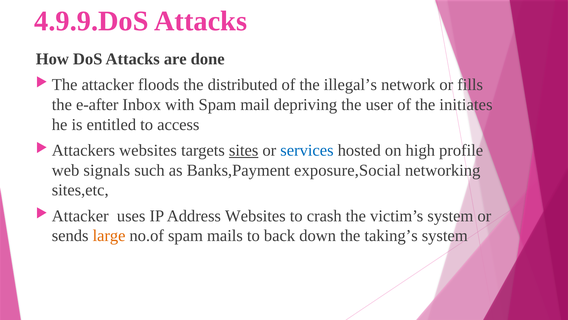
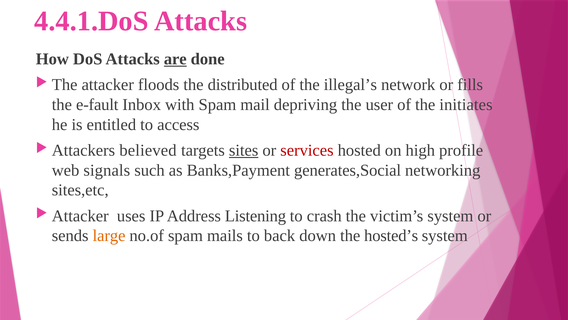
4.9.9.DoS: 4.9.9.DoS -> 4.4.1.DoS (91, 21)
are underline: none -> present (175, 59)
e-after: e-after -> e-fault (97, 105)
Attackers websites: websites -> believed (148, 150)
services colour: blue -> red (307, 150)
exposure,Social: exposure,Social -> generates,Social (348, 170)
Address Websites: Websites -> Listening (255, 216)
taking’s: taking’s -> hosted’s (391, 235)
